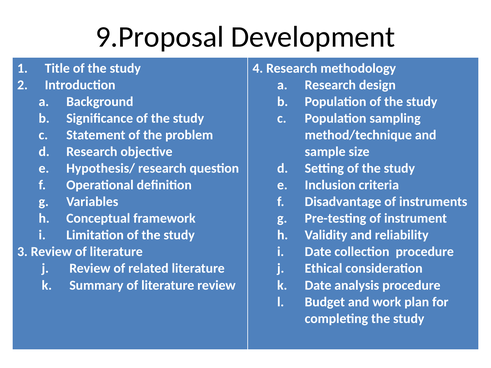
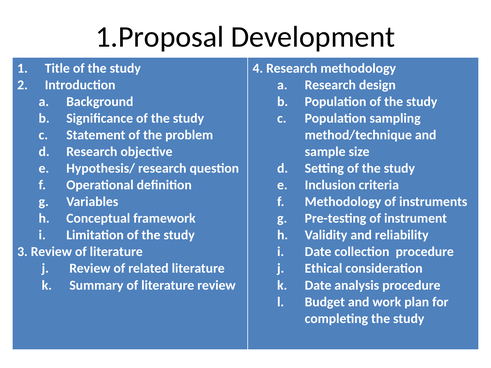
9.Proposal: 9.Proposal -> 1.Proposal (160, 37)
Disadvantage: Disadvantage -> Methodology (343, 202)
